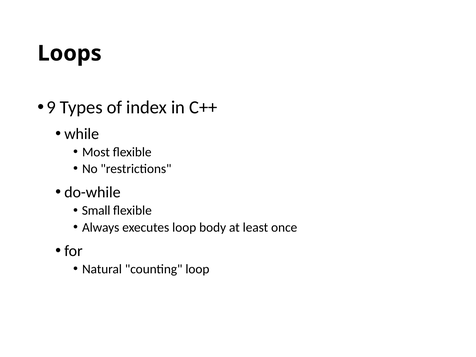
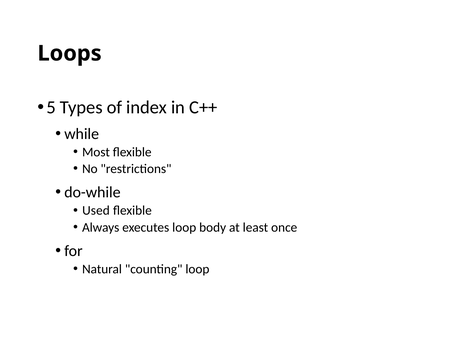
9: 9 -> 5 (51, 107)
Small: Small -> Used (96, 211)
